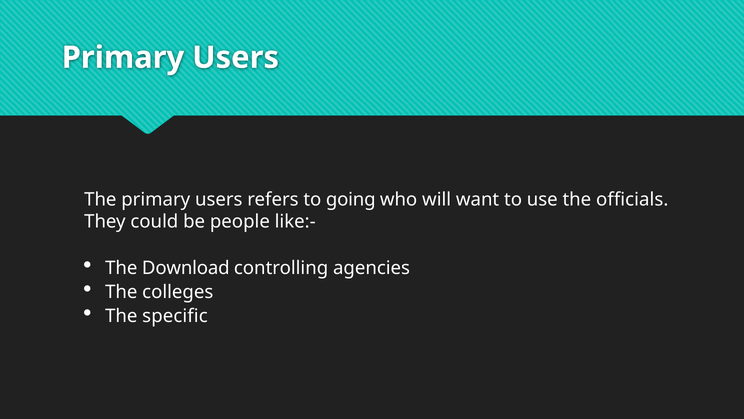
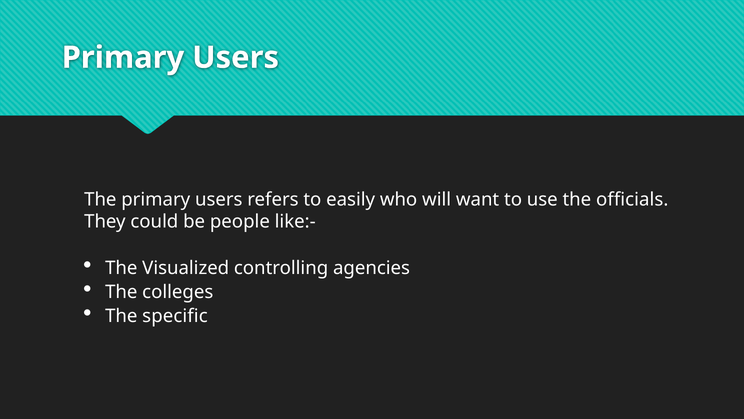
going: going -> easily (351, 199)
Download: Download -> Visualized (186, 268)
